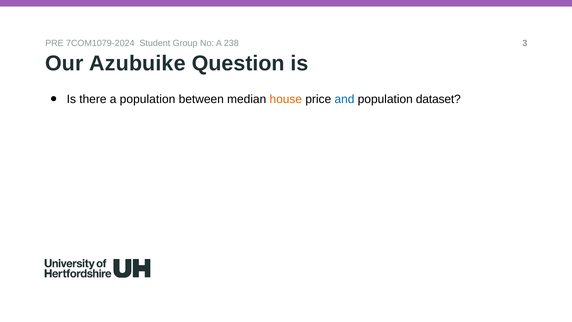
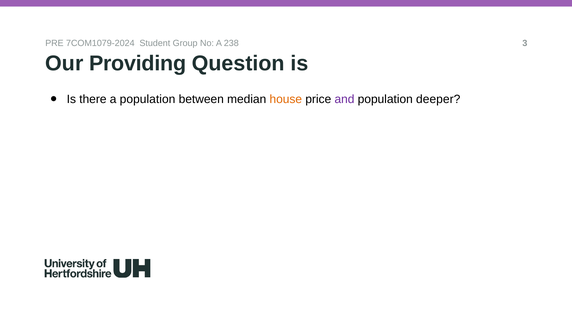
Azubuike: Azubuike -> Providing (138, 63)
and colour: blue -> purple (344, 99)
dataset: dataset -> deeper (438, 99)
